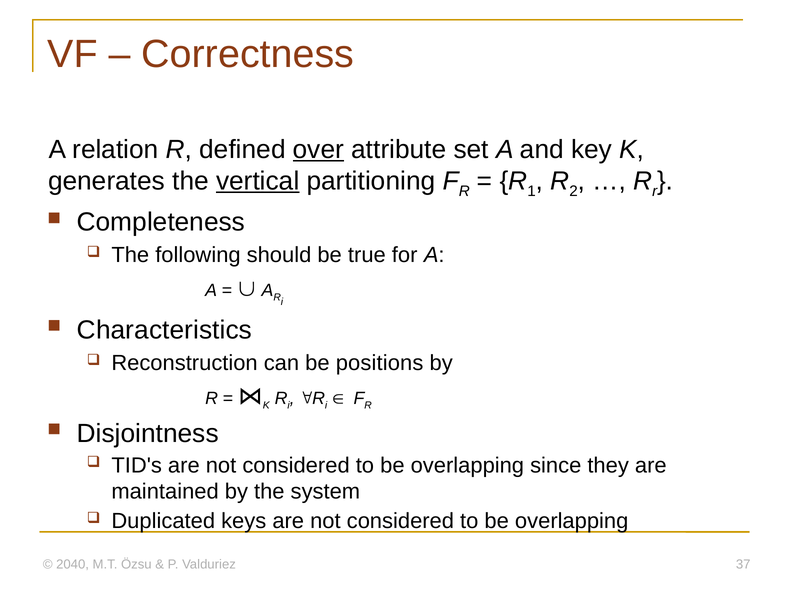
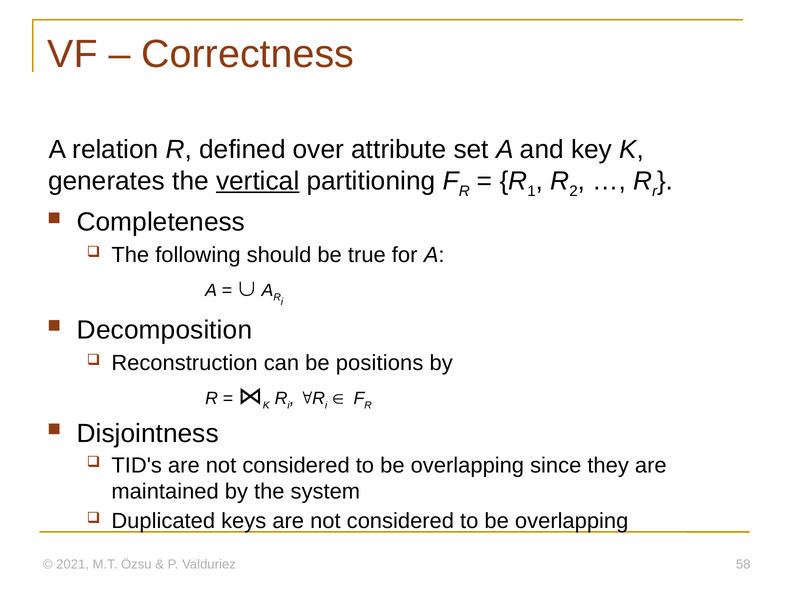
over underline: present -> none (318, 150)
Characteristics: Characteristics -> Decomposition (165, 330)
2040: 2040 -> 2021 (73, 565)
37: 37 -> 58 (743, 565)
